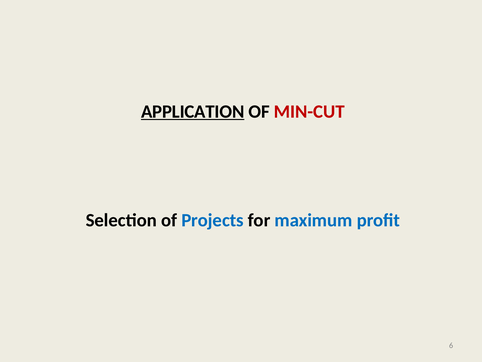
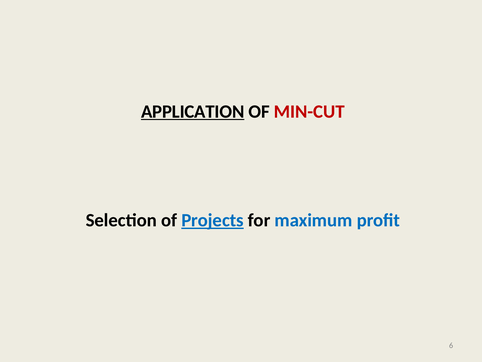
Projects underline: none -> present (213, 220)
